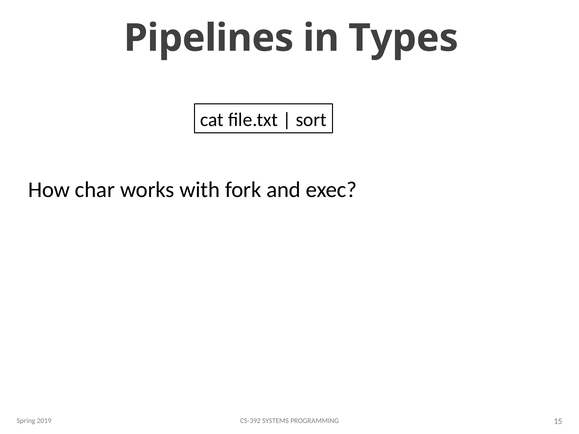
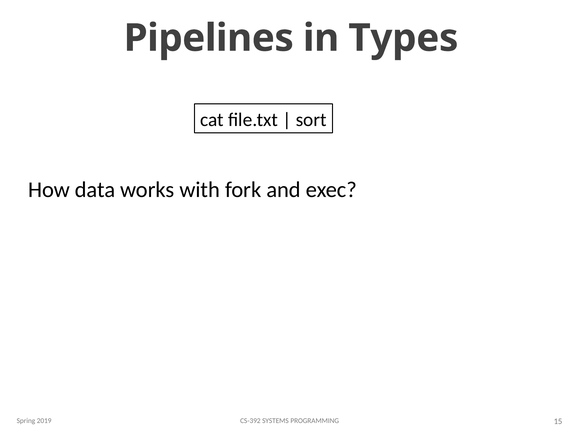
char: char -> data (95, 190)
